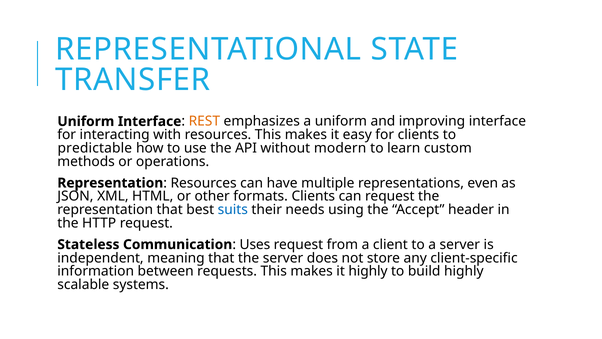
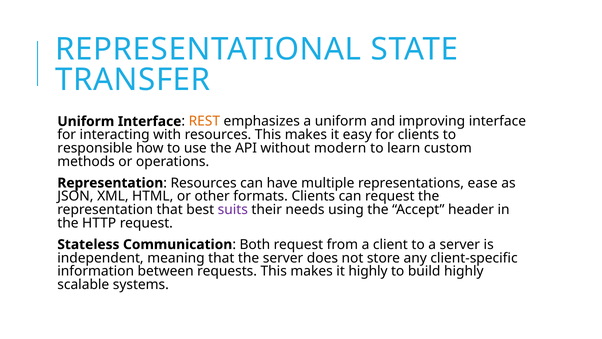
predictable: predictable -> responsible (95, 148)
even: even -> ease (483, 183)
suits colour: blue -> purple (233, 210)
Uses: Uses -> Both (255, 244)
